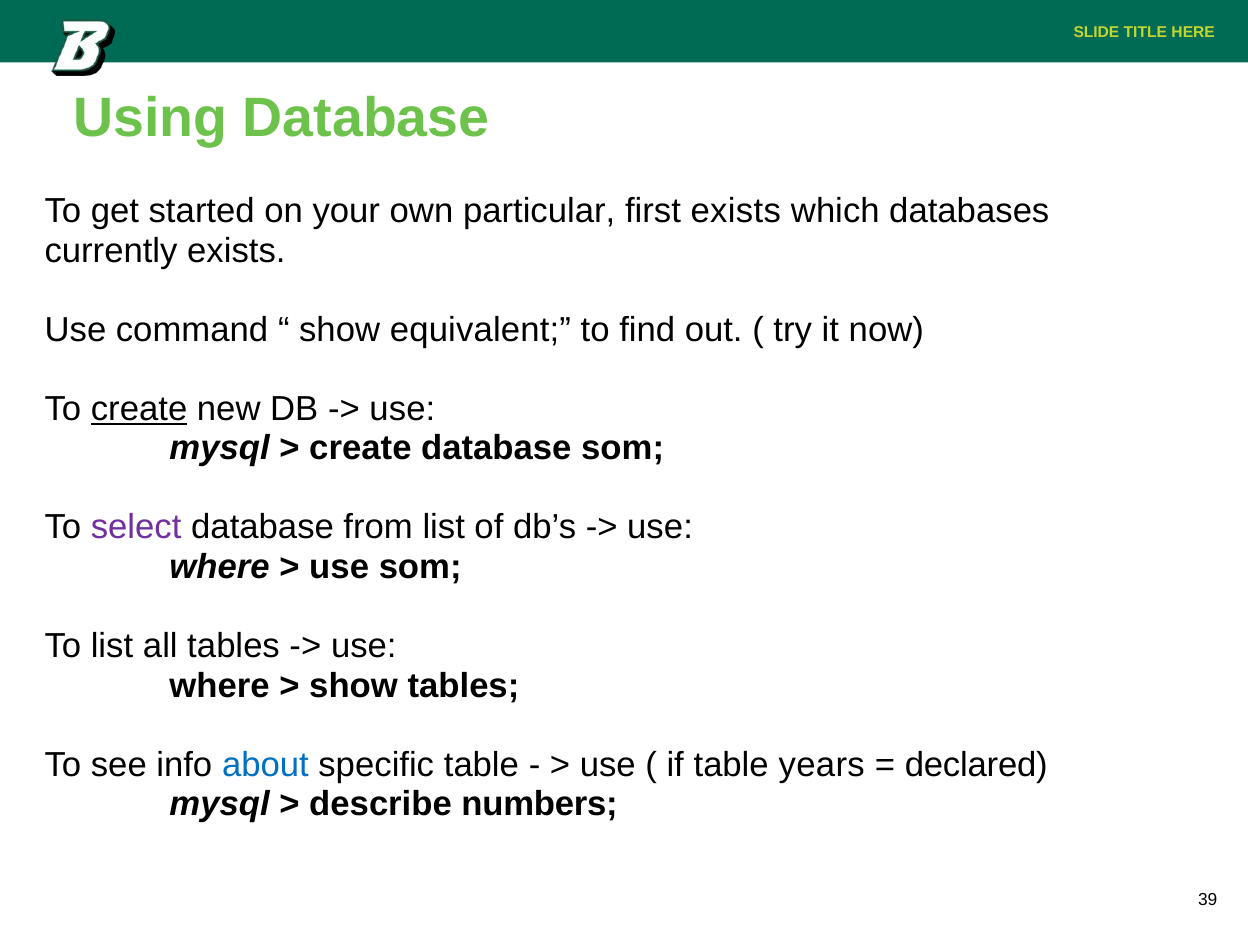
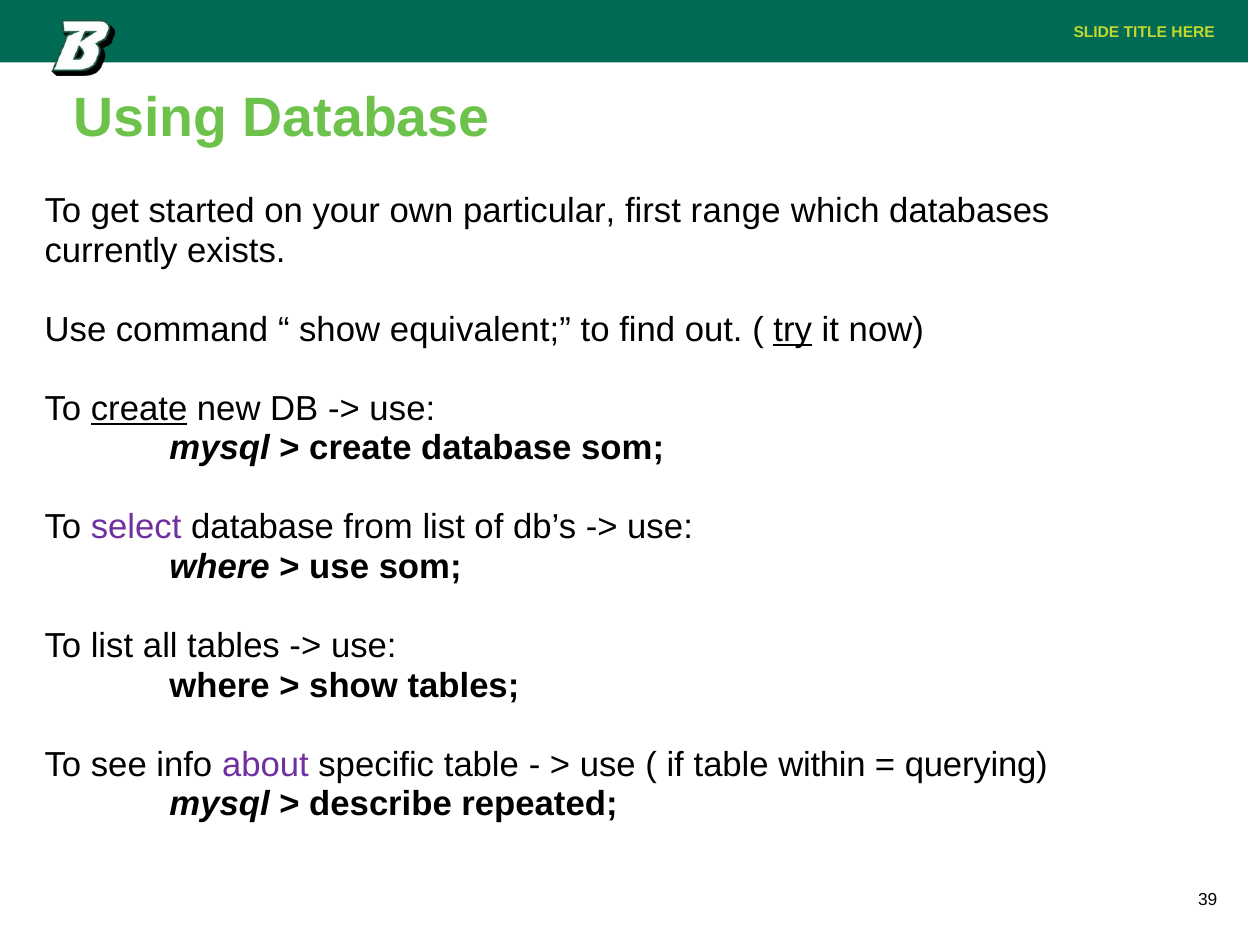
first exists: exists -> range (736, 211)
try underline: none -> present (793, 330)
about colour: blue -> purple (265, 765)
years: years -> within (822, 765)
declared: declared -> querying (976, 765)
numbers: numbers -> repeated (539, 804)
